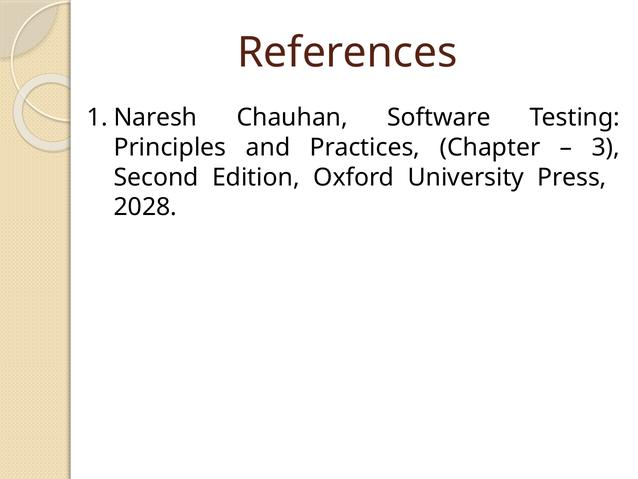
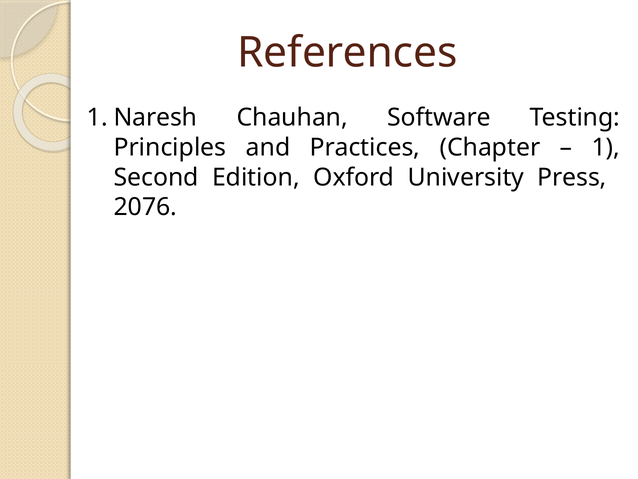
3: 3 -> 1 (606, 147)
2028: 2028 -> 2076 (145, 207)
